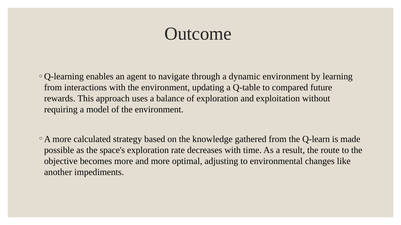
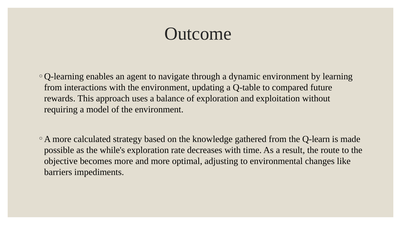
space's: space's -> while's (112, 150)
another: another -> barriers (58, 172)
